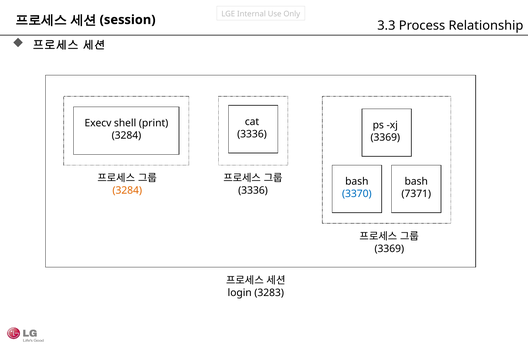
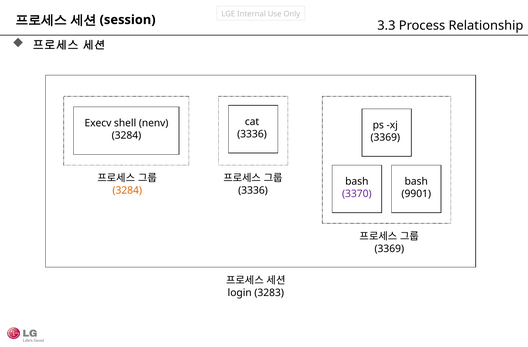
print: print -> nenv (154, 123)
3370 colour: blue -> purple (357, 194)
7371: 7371 -> 9901 (416, 194)
